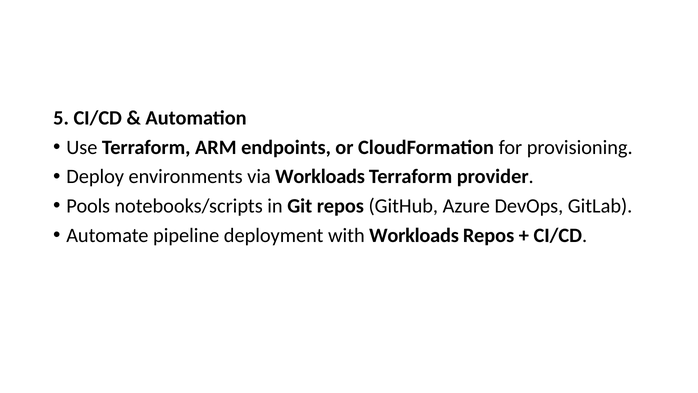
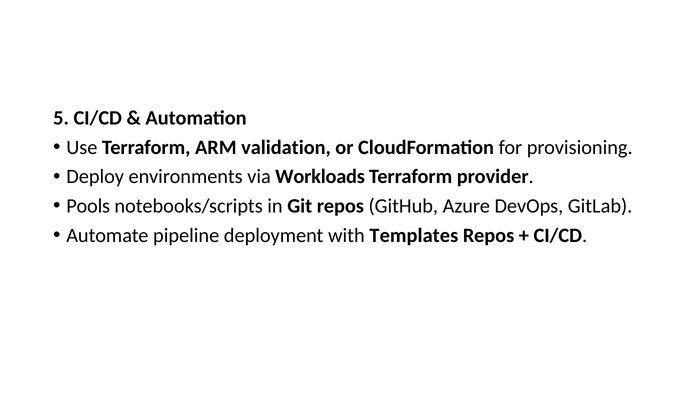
endpoints: endpoints -> validation (286, 147)
with Workloads: Workloads -> Templates (414, 235)
